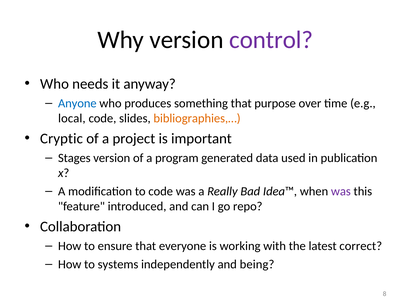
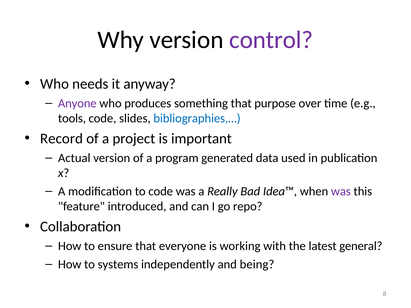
Anyone colour: blue -> purple (77, 103)
local: local -> tools (72, 118)
bibliographies,… colour: orange -> blue (197, 118)
Cryptic: Cryptic -> Record (61, 139)
Stages: Stages -> Actual (74, 158)
correct: correct -> general (361, 246)
